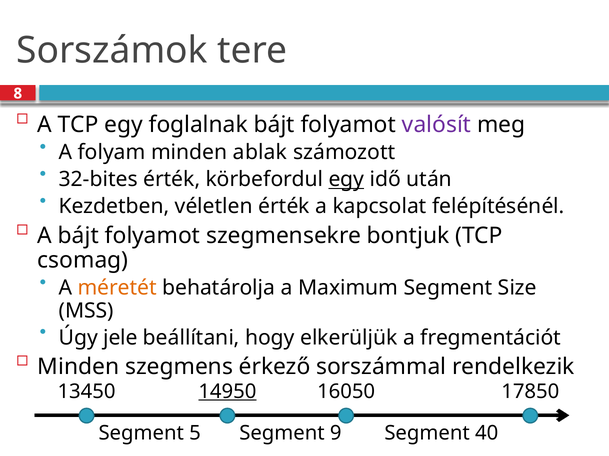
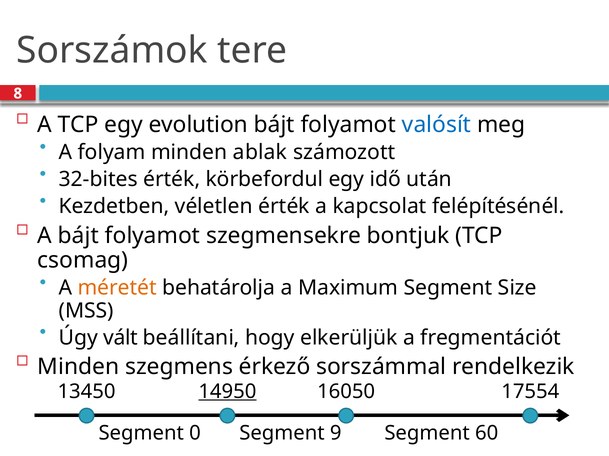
foglalnak: foglalnak -> evolution (198, 125)
valósít colour: purple -> blue (437, 125)
egy underline: present -> none (346, 180)
jele: jele -> vált (121, 338)
17850: 17850 -> 17554 (530, 392)
5: 5 -> 0 (195, 434)
40: 40 -> 60 (487, 434)
